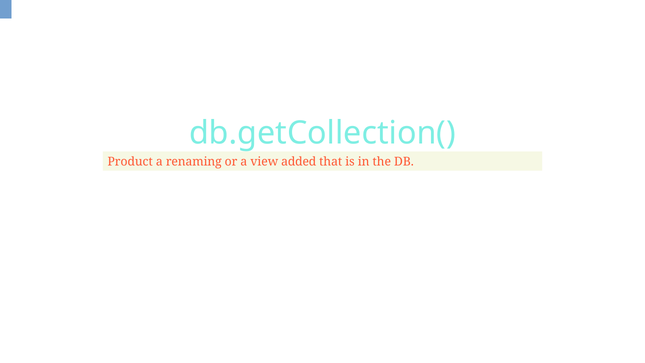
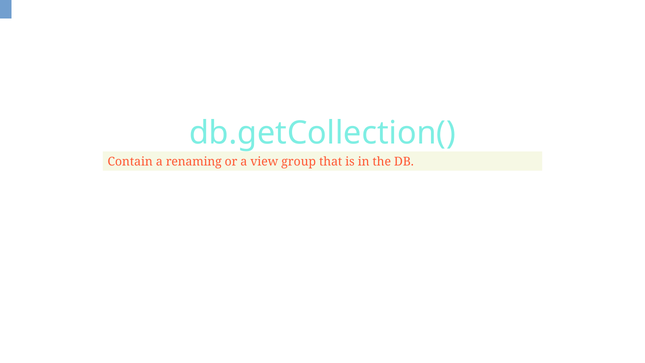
Product: Product -> Contain (130, 162)
added: added -> group (299, 162)
